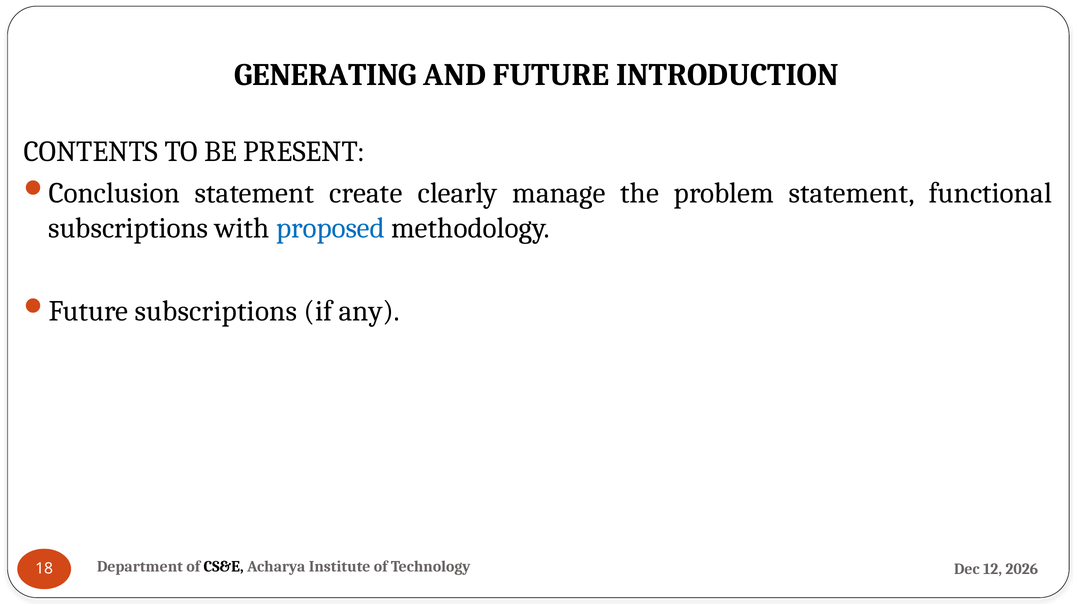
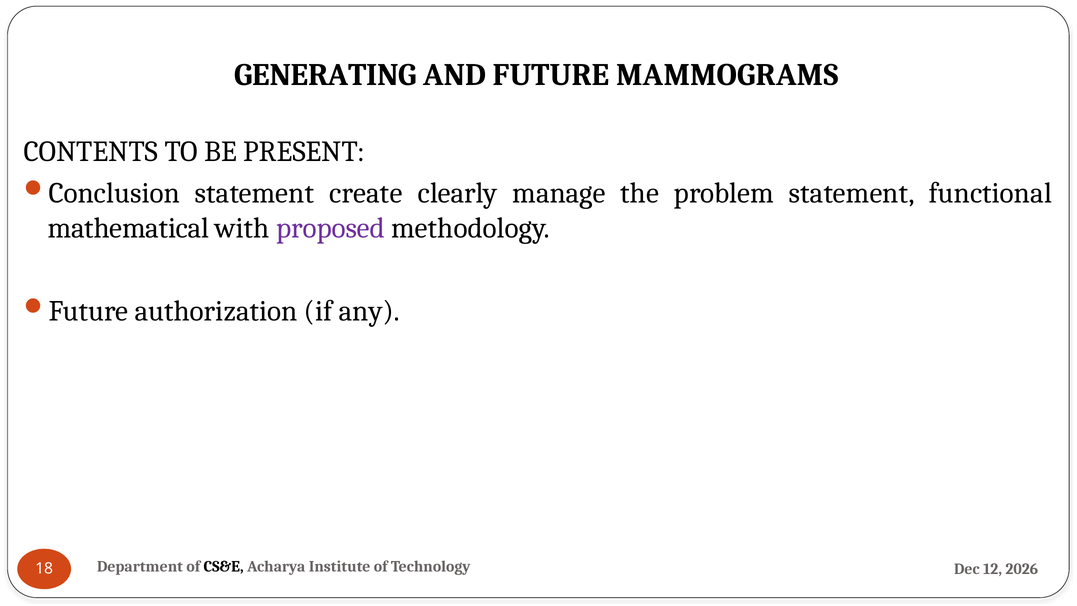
INTRODUCTION: INTRODUCTION -> MAMMOGRAMS (727, 75)
subscriptions: subscriptions -> mathematical (128, 228)
proposed colour: blue -> purple (330, 228)
subscriptions: subscriptions -> authorization (216, 311)
